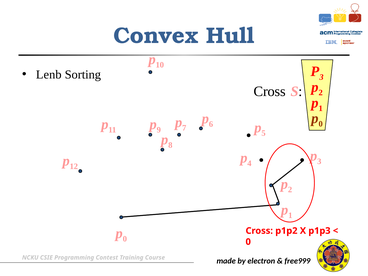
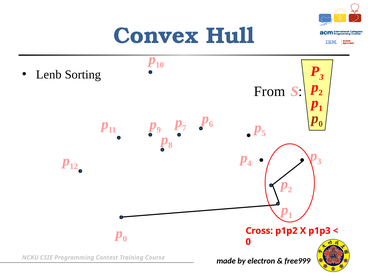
Cross: Cross -> From (270, 91)
